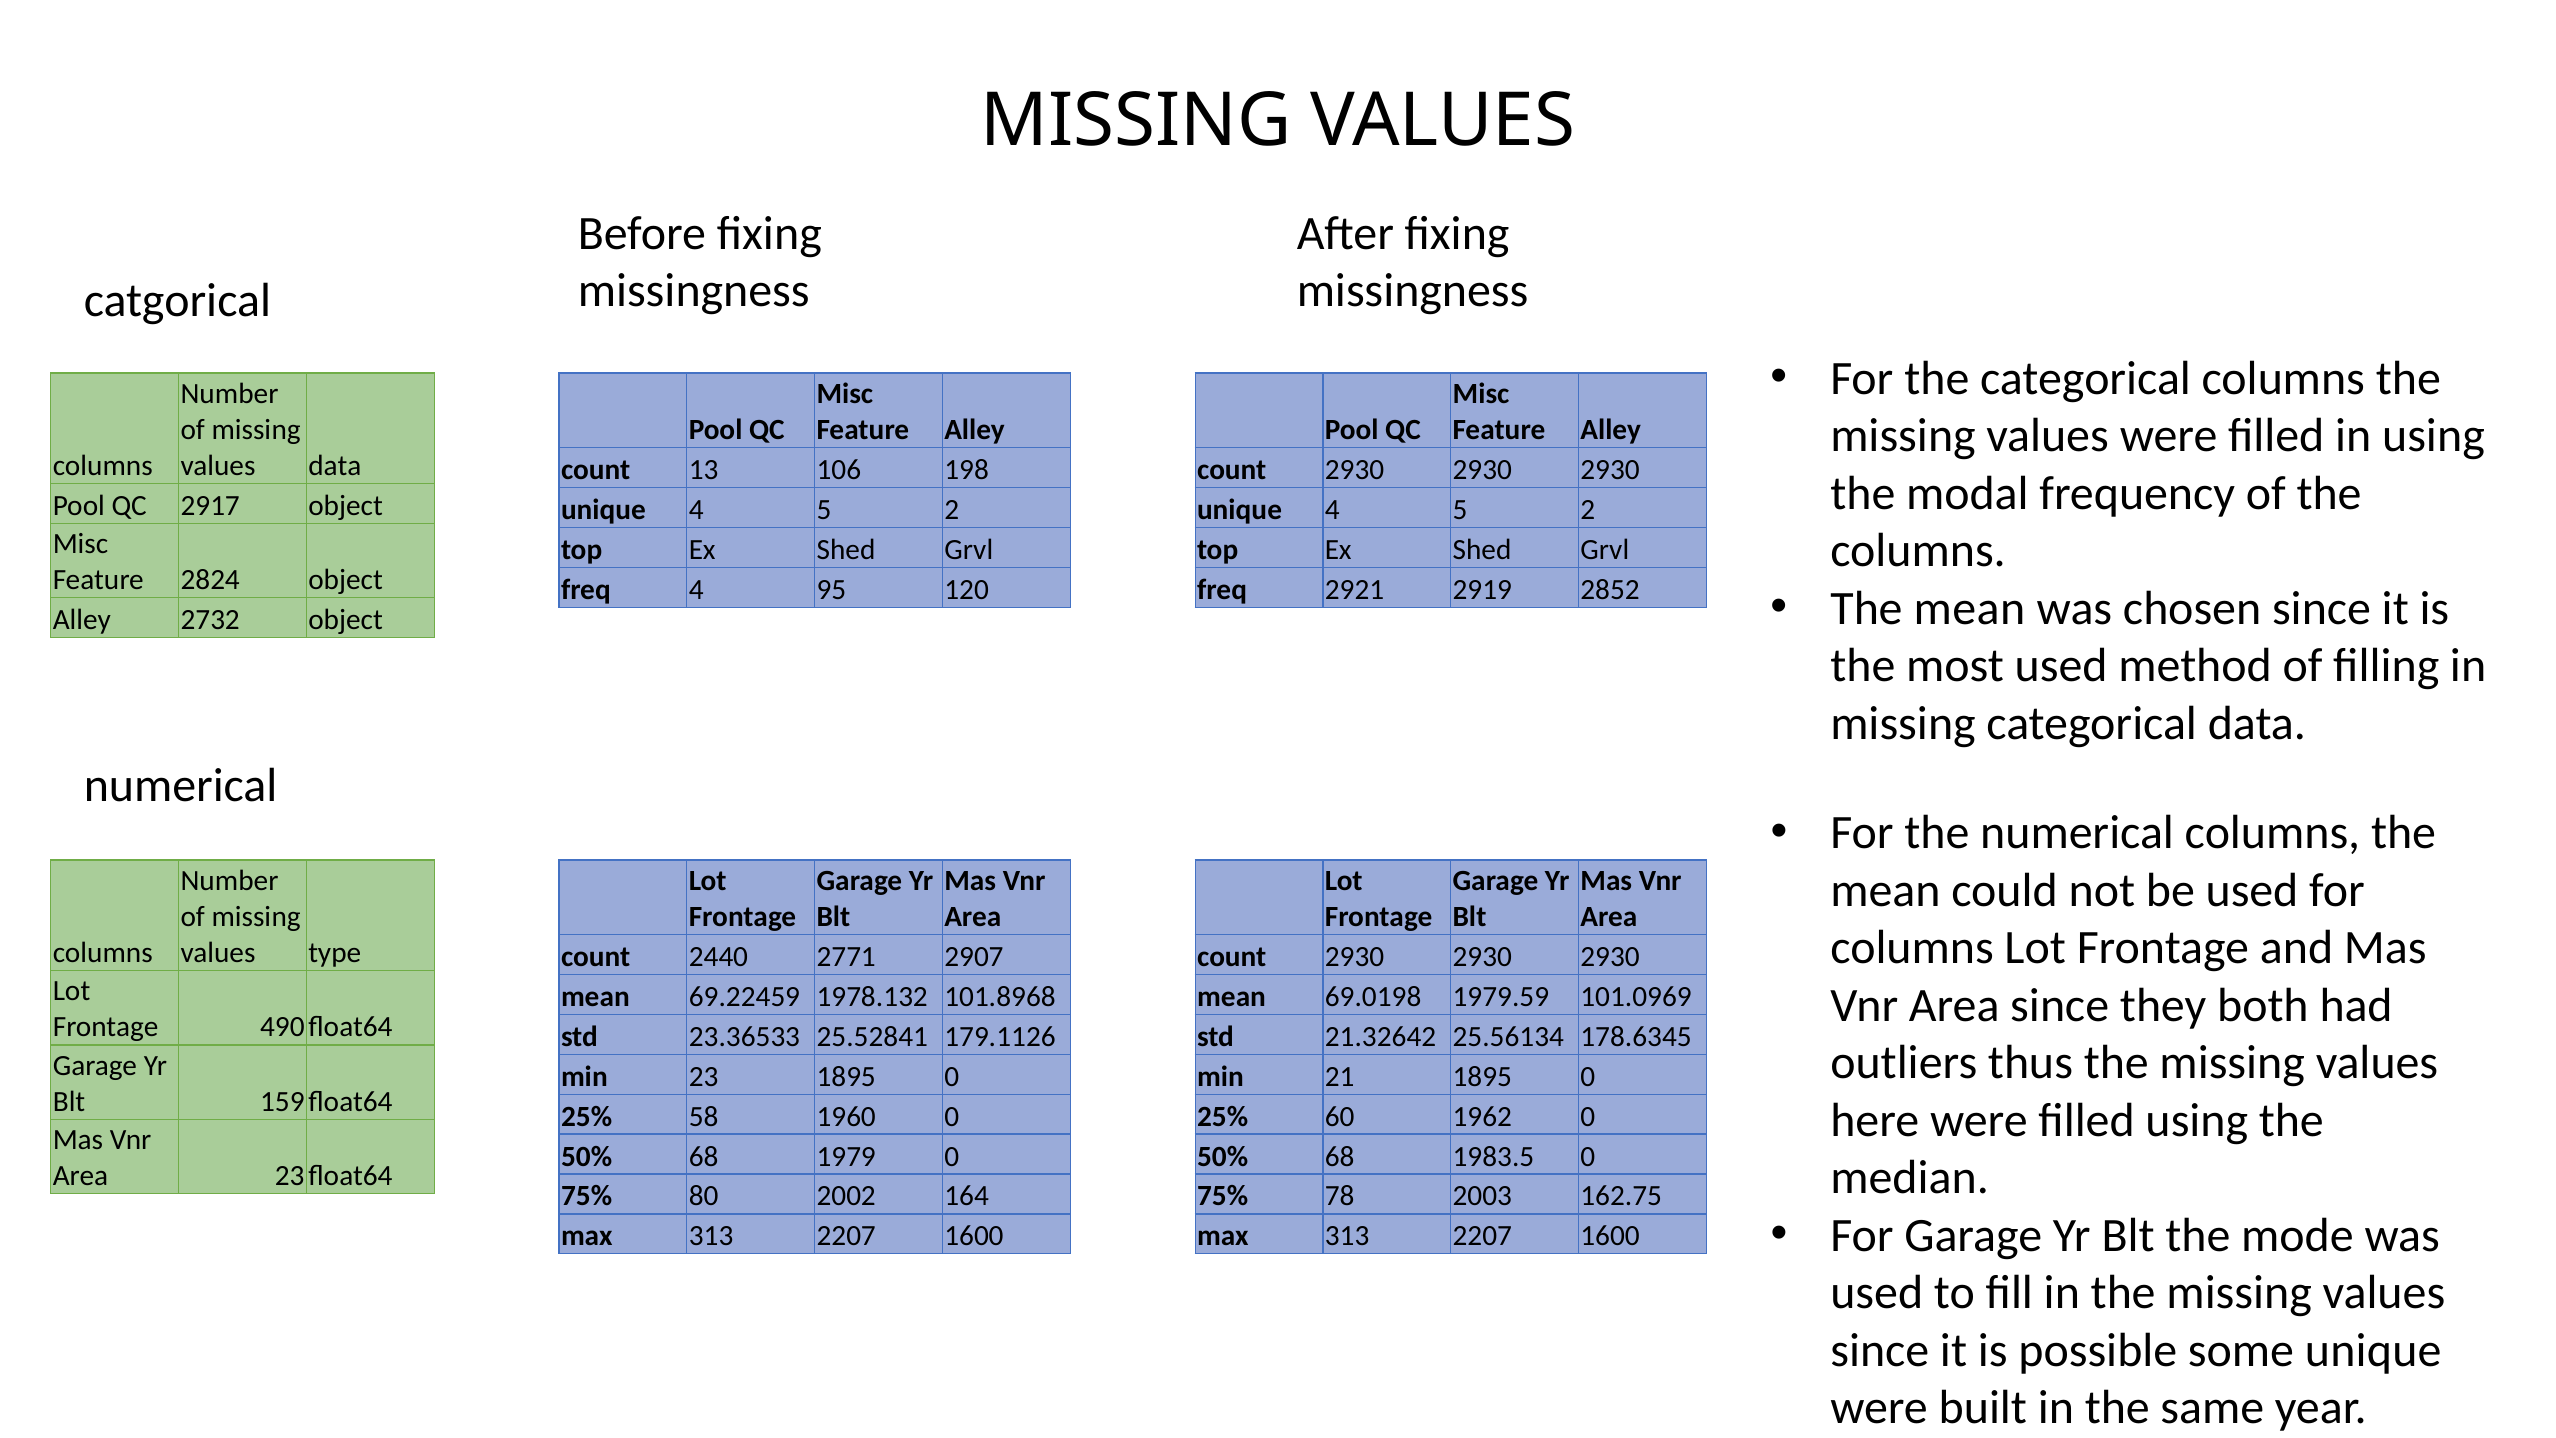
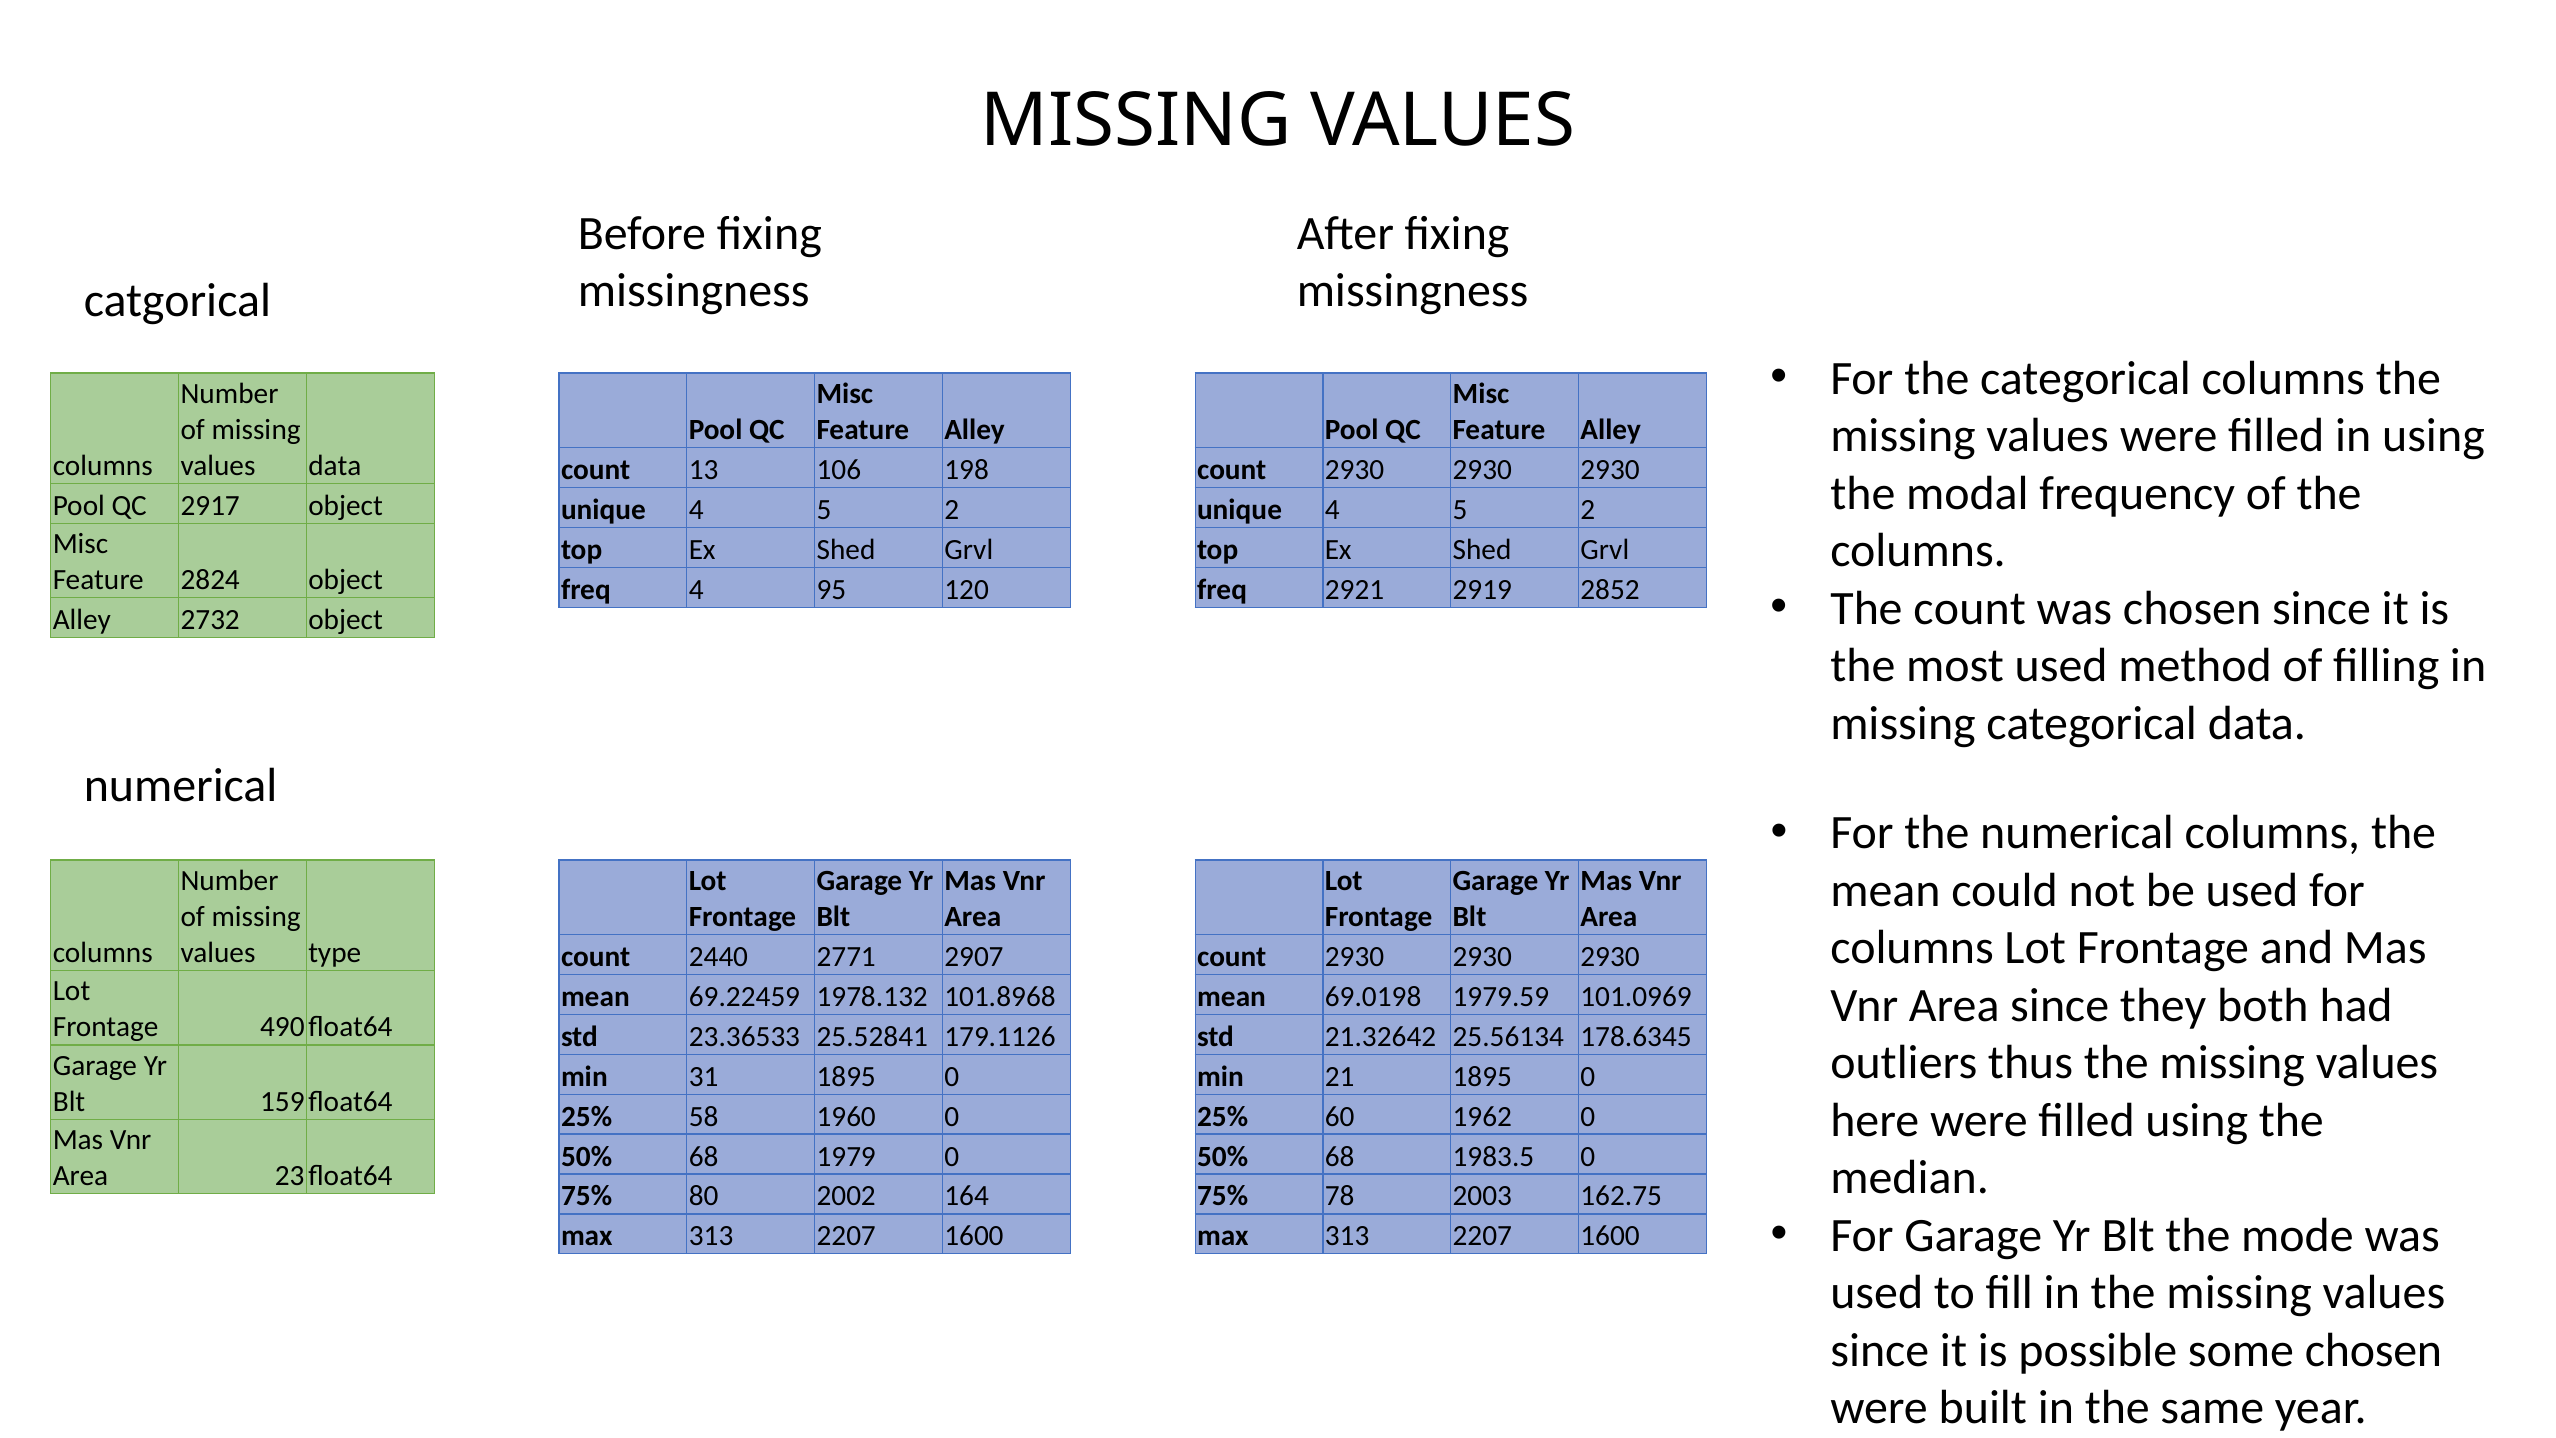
mean: mean -> count (1970, 608)
23: 23 -> 31 (704, 1076)
some unique: unique -> chosen (2373, 1350)
